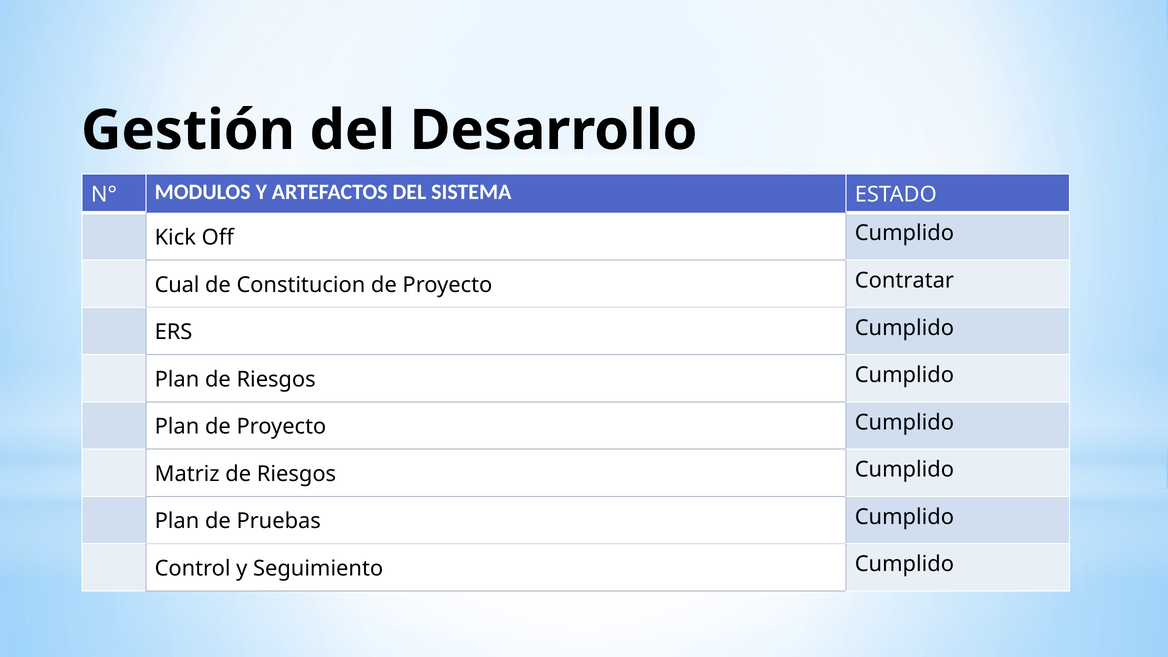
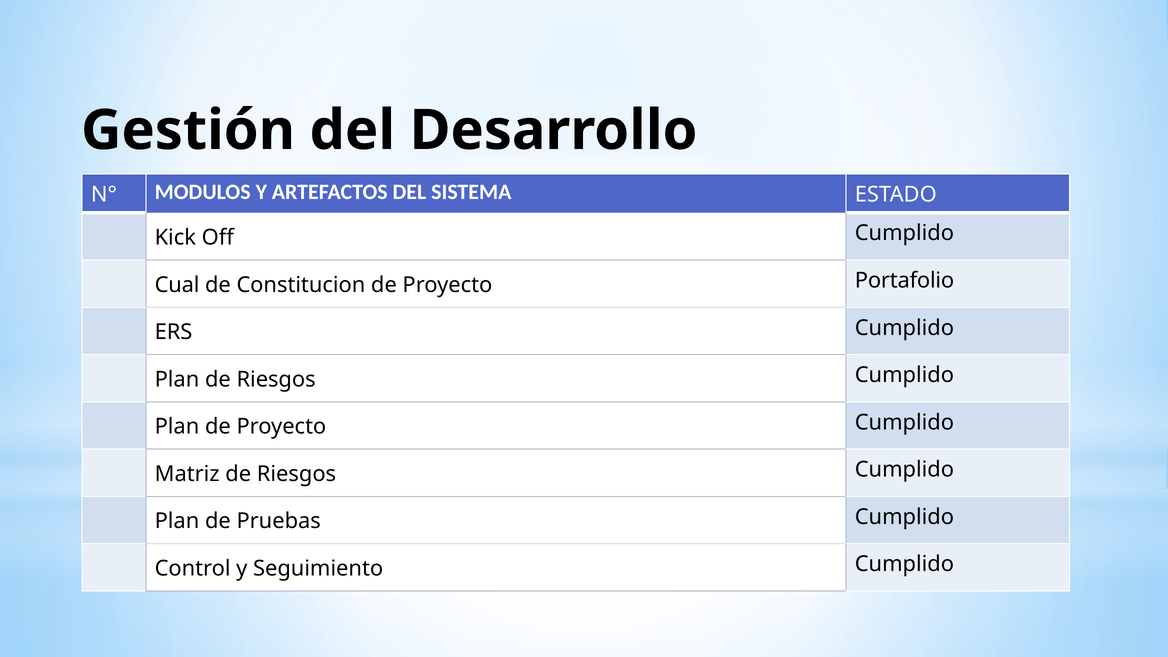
Contratar: Contratar -> Portafolio (905, 281)
